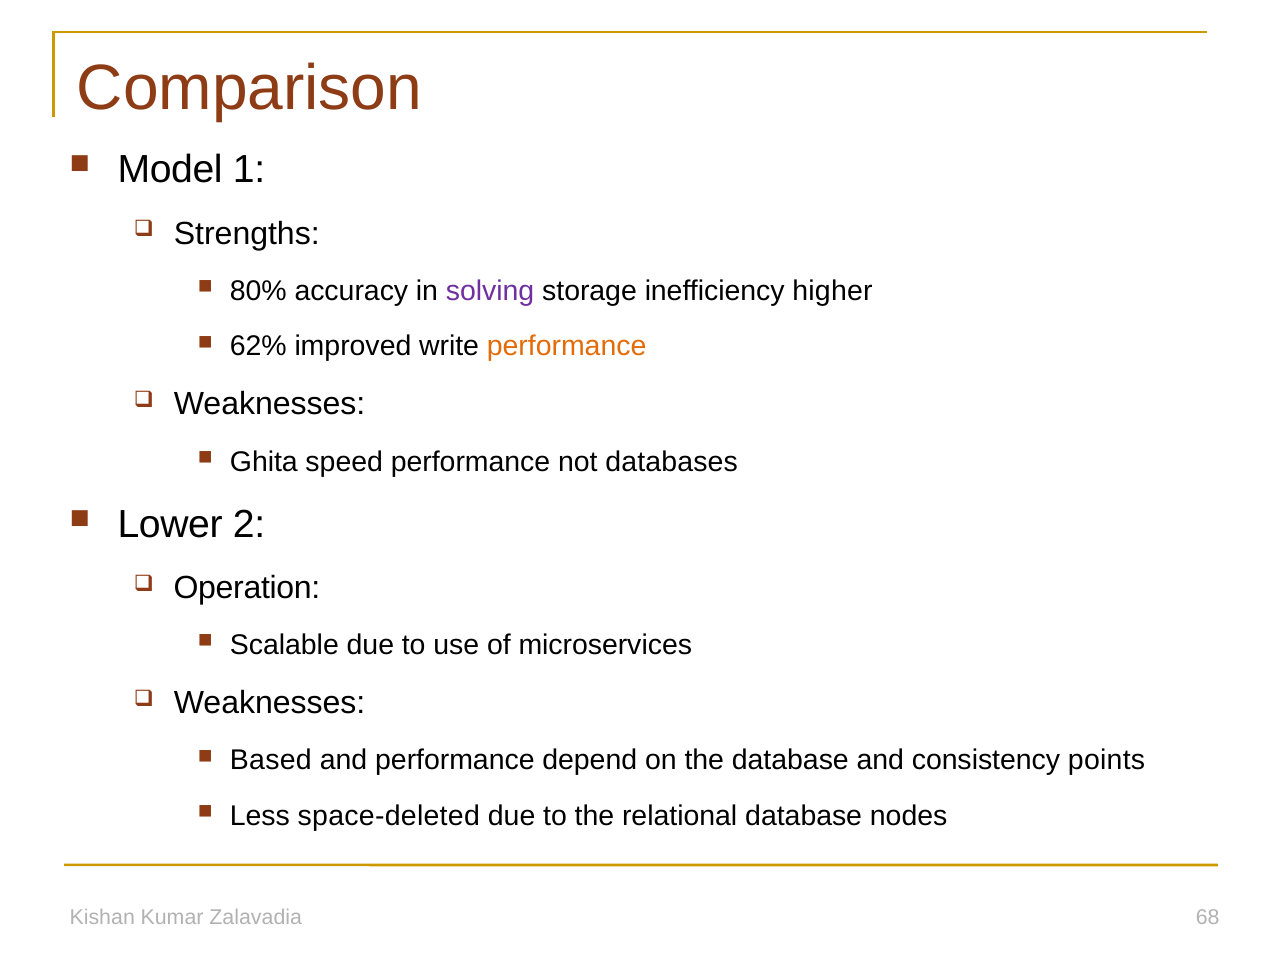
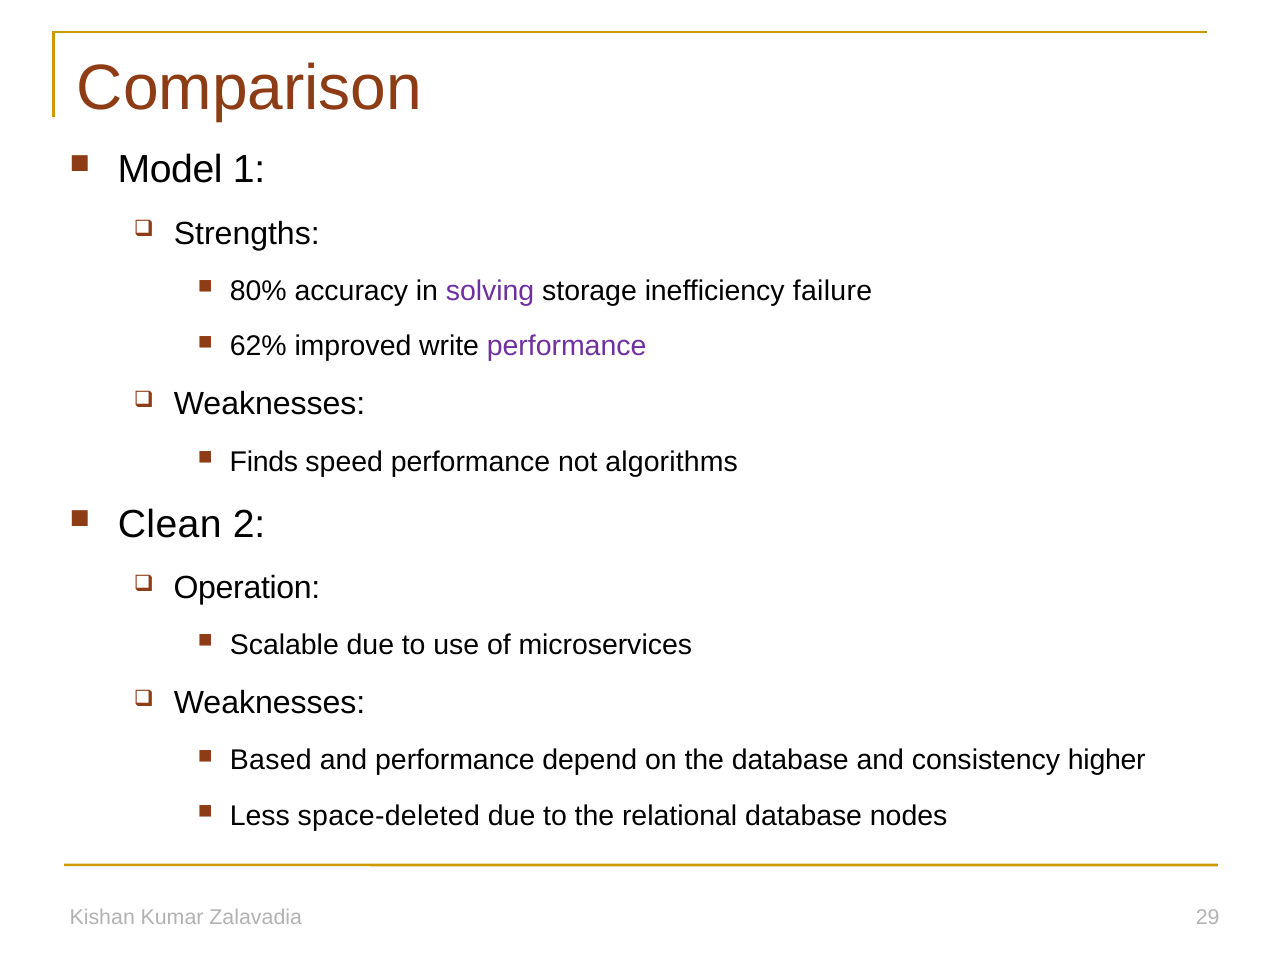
higher: higher -> failure (833, 291)
performance colour: orange -> purple (567, 347)
Ghita: Ghita -> Finds (264, 462)
databases: databases -> algorithms (672, 462)
Lower: Lower -> Clean (170, 525)
points: points -> higher (1107, 761)
68: 68 -> 29 (1208, 918)
